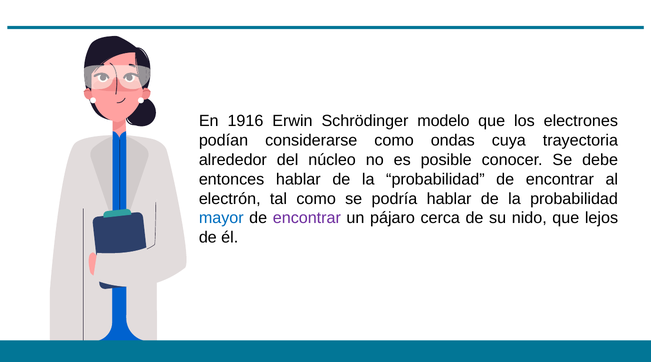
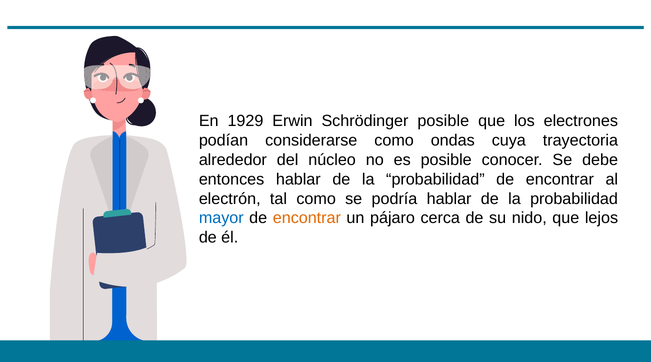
1916: 1916 -> 1929 (245, 121)
Schrödinger modelo: modelo -> posible (443, 121)
encontrar colour: purple -> orange (307, 218)
